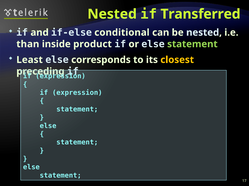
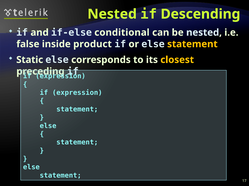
Transferred: Transferred -> Descending (200, 14)
than: than -> false (28, 44)
statement colour: light green -> yellow (192, 44)
Least: Least -> Static (30, 60)
